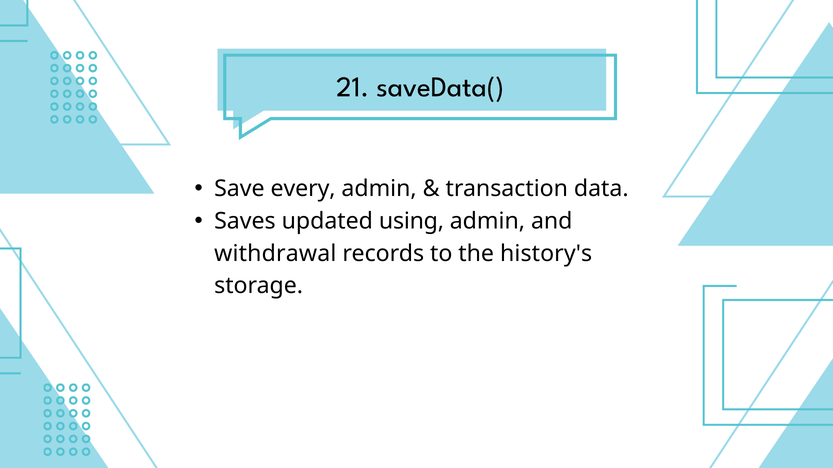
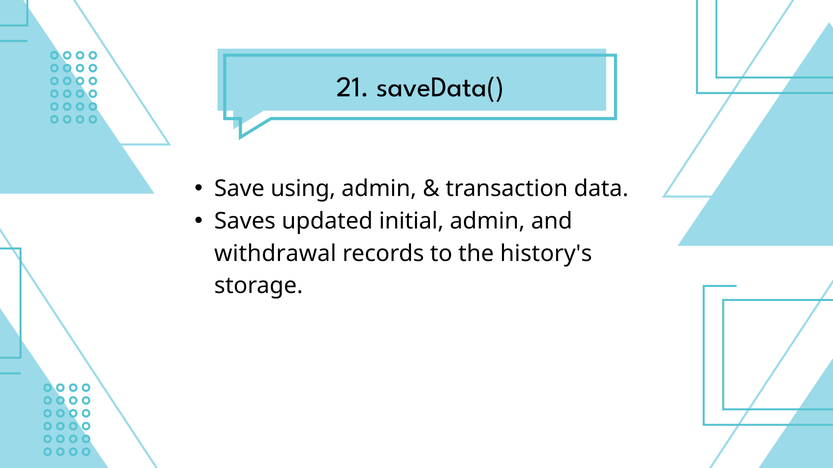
every: every -> using (303, 189)
using: using -> initial (411, 221)
